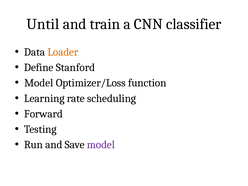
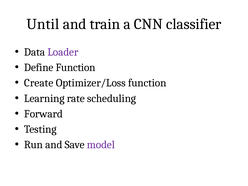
Loader colour: orange -> purple (63, 52)
Define Stanford: Stanford -> Function (76, 67)
Model: Model -> Create (39, 83)
